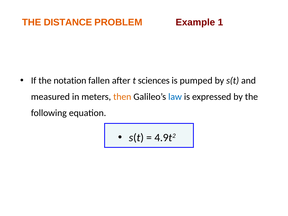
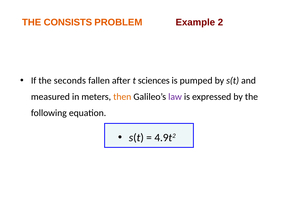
DISTANCE: DISTANCE -> CONSISTS (68, 22)
1: 1 -> 2 (220, 22)
notation: notation -> seconds (70, 81)
law colour: blue -> purple (175, 97)
